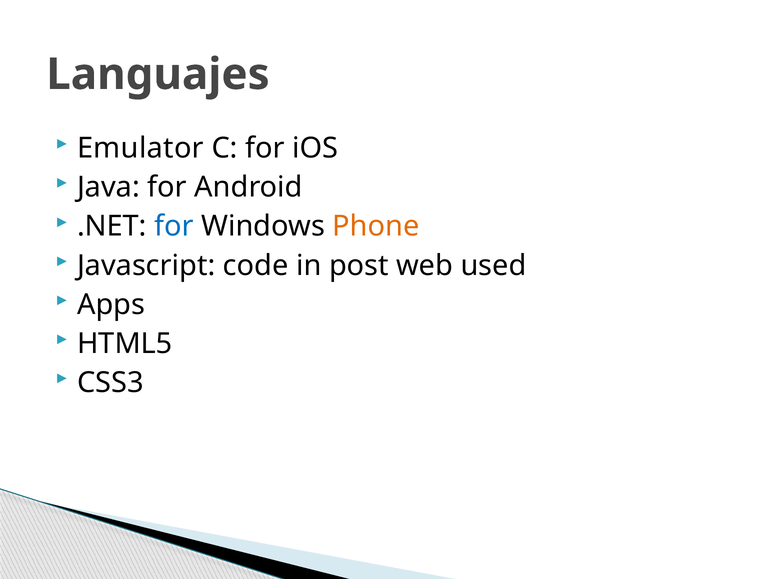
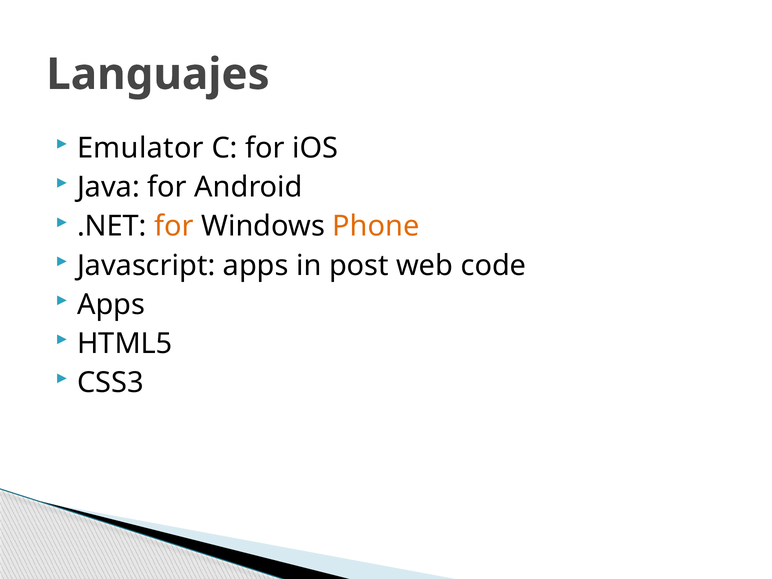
for colour: blue -> orange (174, 226)
Javascript code: code -> apps (256, 265)
used: used -> code (493, 265)
